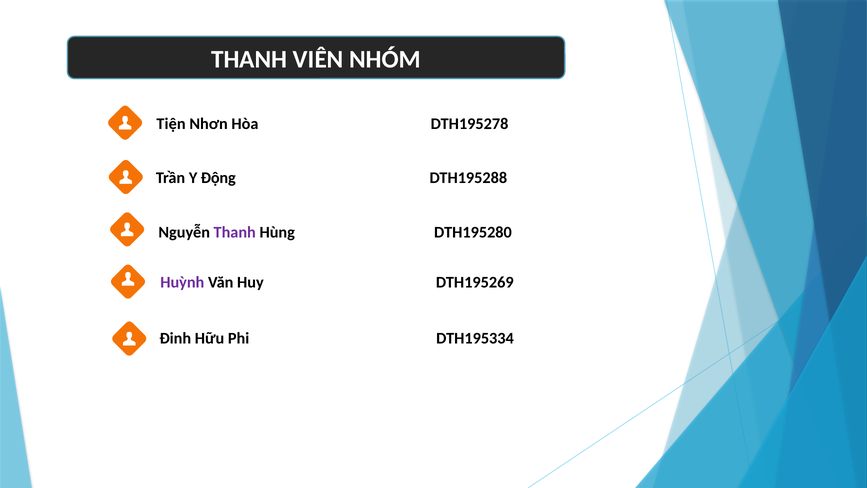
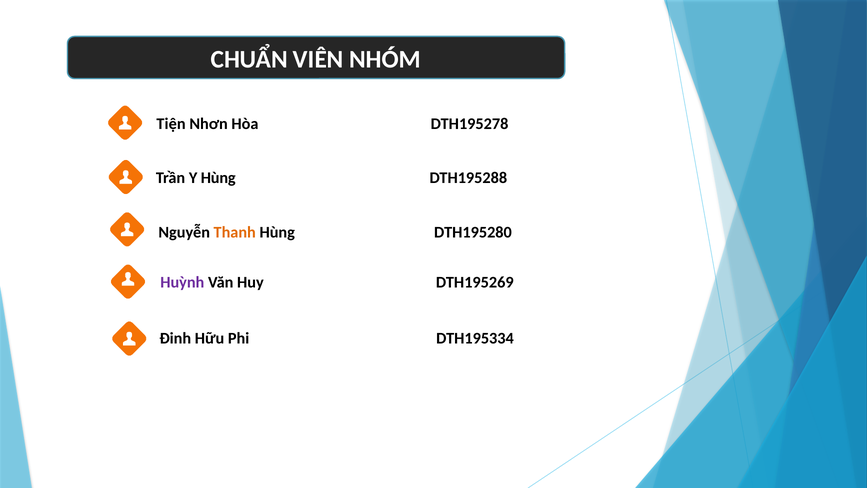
THANH: THANH -> CHUẨN (249, 59)
Y Động: Động -> Hùng (218, 178)
Thanh colour: purple -> orange (235, 232)
